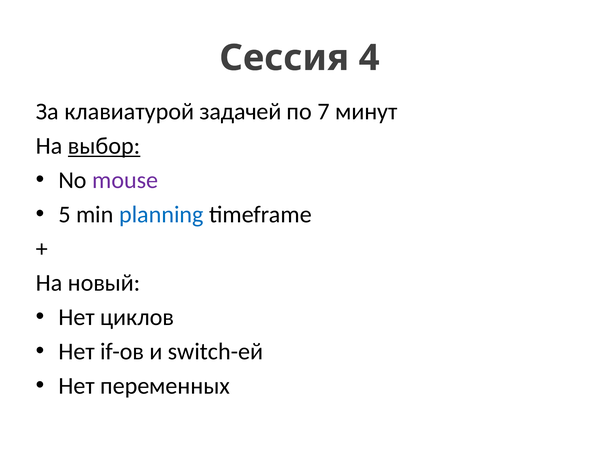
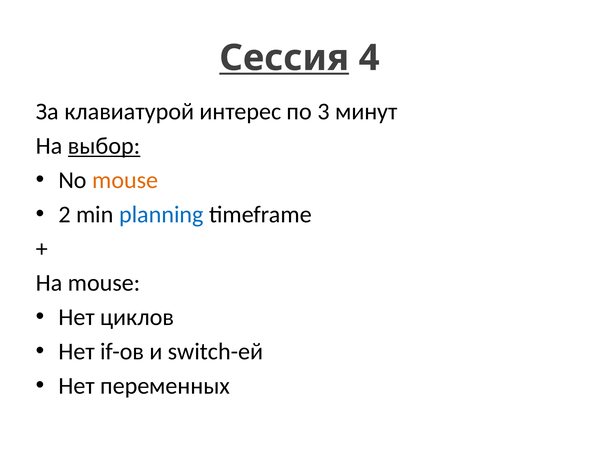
Сессия underline: none -> present (284, 58)
задачей: задачей -> интерес (240, 112)
7: 7 -> 3 (324, 112)
mouse colour: purple -> orange (125, 180)
5: 5 -> 2 (65, 215)
На новый: новый -> mouse (104, 283)
